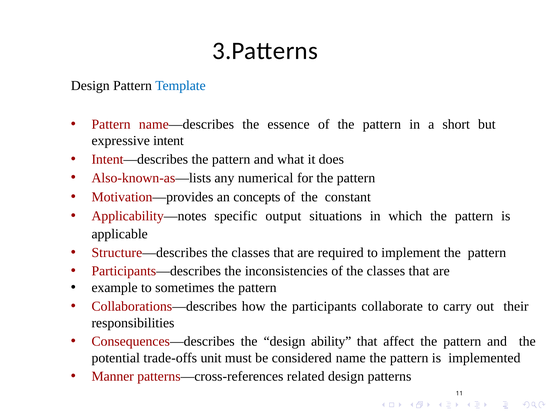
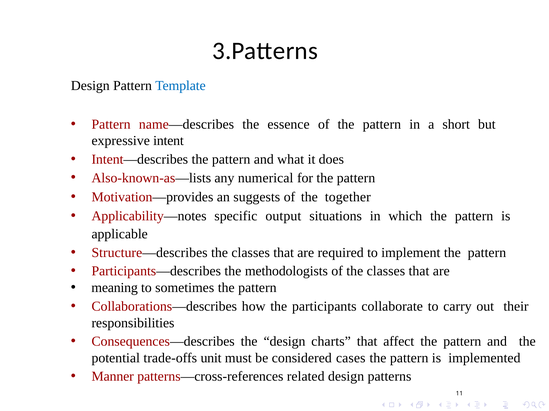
concepts: concepts -> suggests (257, 197)
constant: constant -> together (348, 197)
inconsistencies: inconsistencies -> methodologists (286, 272)
example: example -> meaning (115, 288)
ability: ability -> charts (331, 342)
name: name -> cases (351, 359)
